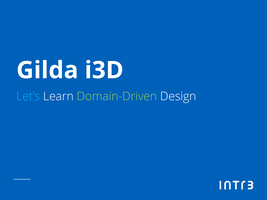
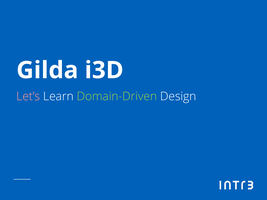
Let’s colour: light blue -> pink (28, 97)
